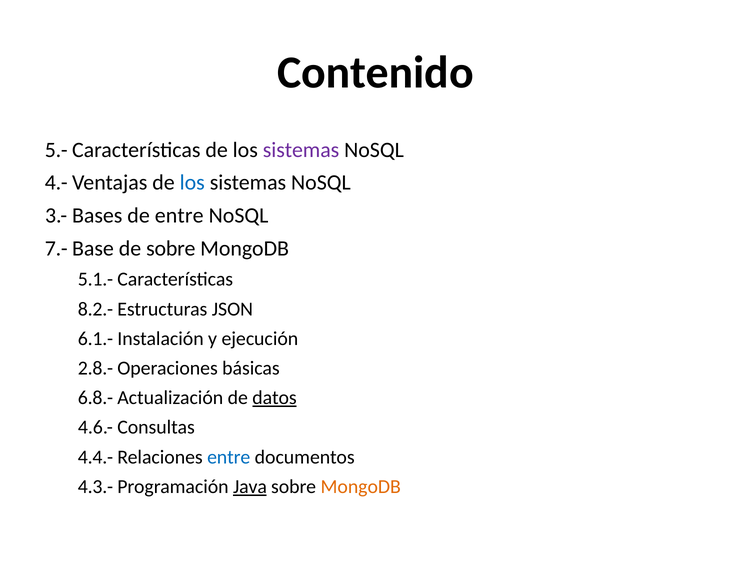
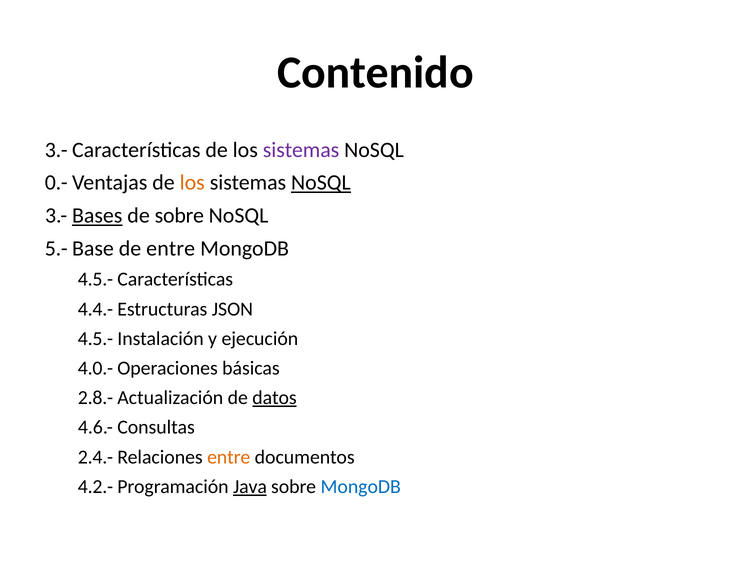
5.-: 5.- -> 3.- (56, 150)
4.-: 4.- -> 0.- (56, 183)
los colour: blue -> orange (192, 183)
NoSQL underline: none -> present (321, 183)
Bases underline: none -> present (97, 216)
de entre: entre -> sobre (179, 216)
7.-: 7.- -> 5.- (56, 249)
de sobre: sobre -> entre (171, 249)
5.1.-: 5.1.- -> 4.5.- (95, 279)
8.2.-: 8.2.- -> 4.4.- (95, 309)
6.1.-: 6.1.- -> 4.5.- (95, 339)
2.8.-: 2.8.- -> 4.0.- (95, 368)
6.8.-: 6.8.- -> 2.8.- (95, 398)
4.4.-: 4.4.- -> 2.4.- (95, 457)
entre colour: blue -> orange (229, 457)
4.3.-: 4.3.- -> 4.2.- (95, 487)
MongoDB colour: orange -> blue (361, 487)
